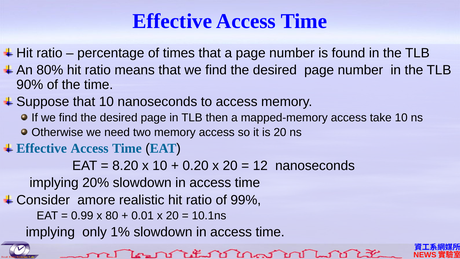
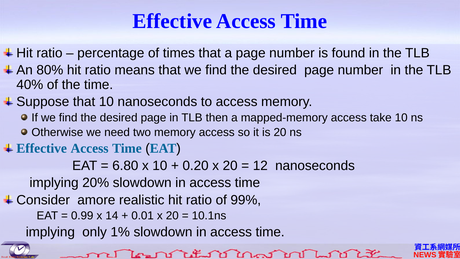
90%: 90% -> 40% (30, 85)
8.20: 8.20 -> 6.80 (125, 166)
80: 80 -> 14 (112, 216)
